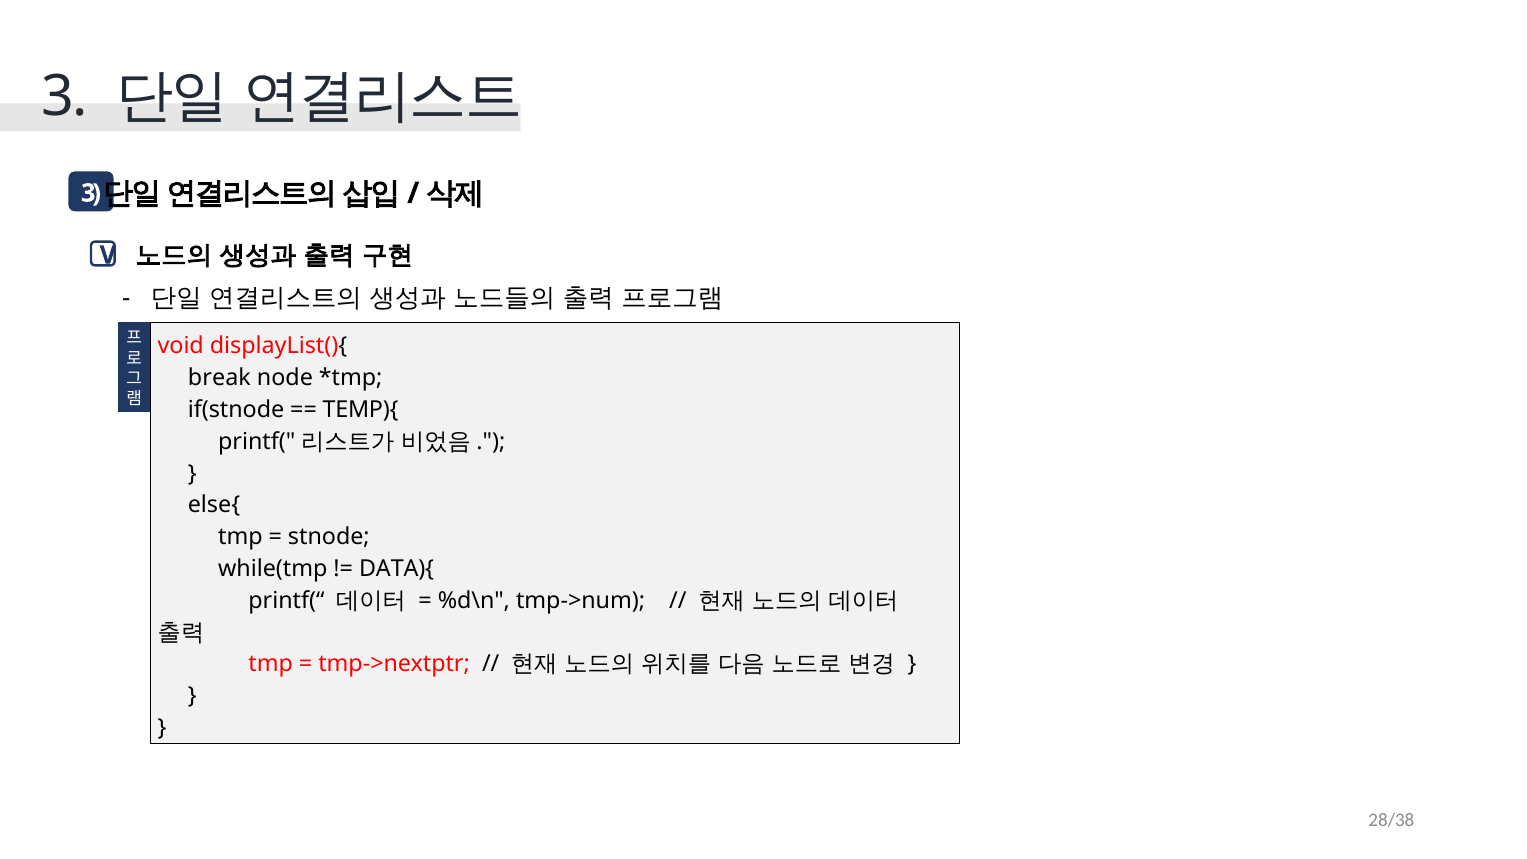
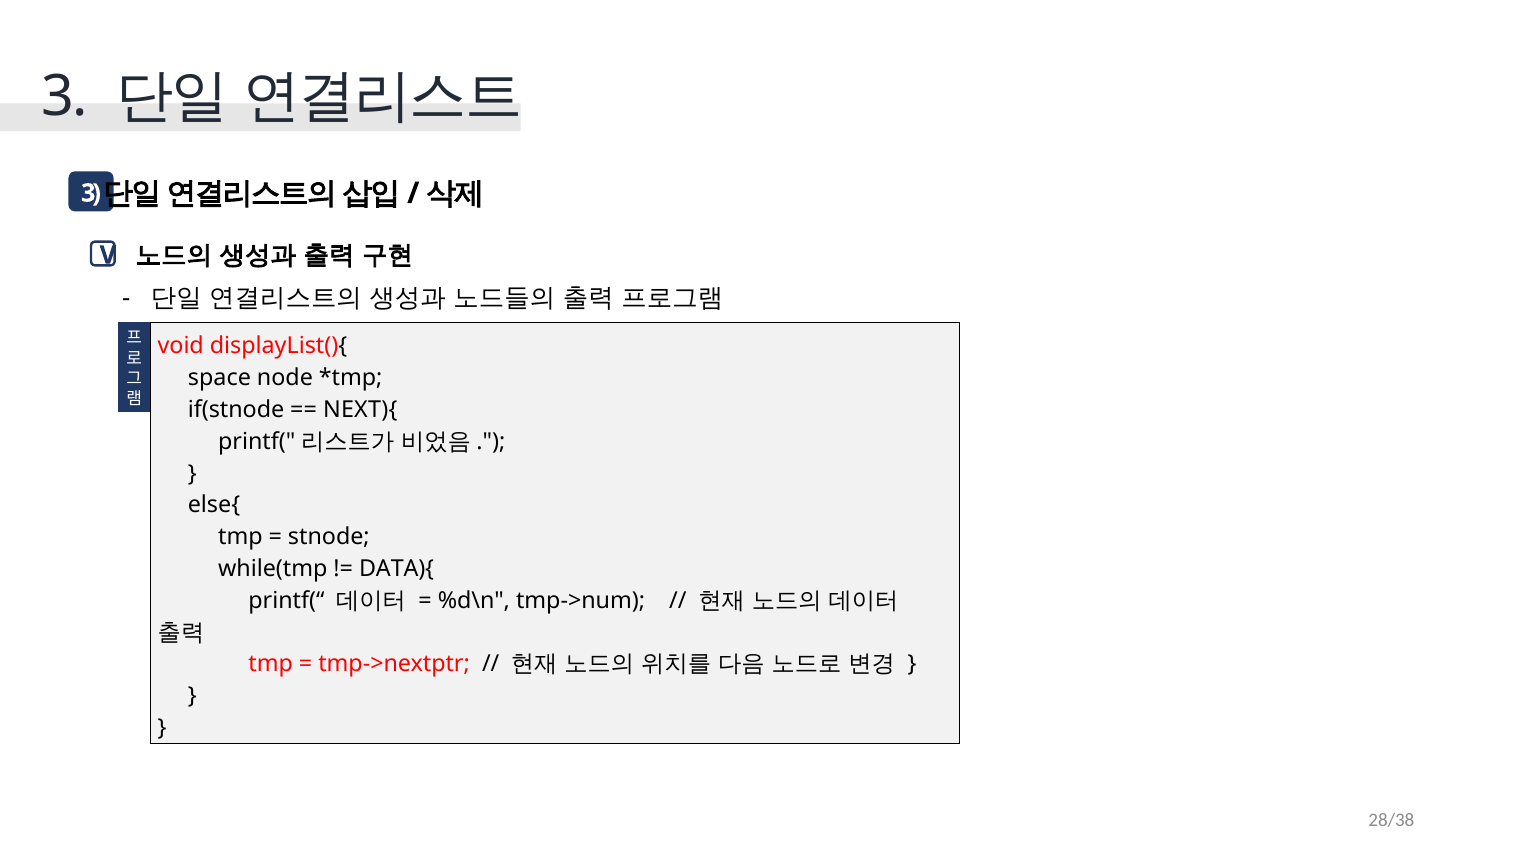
break: break -> space (219, 378)
TEMP){: TEMP){ -> NEXT){ (360, 410)
